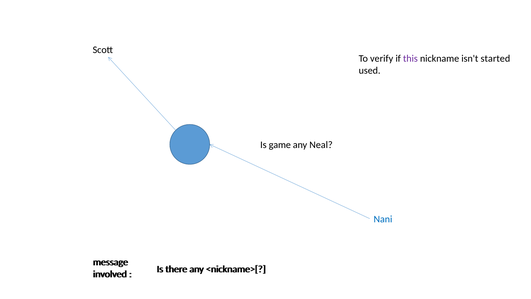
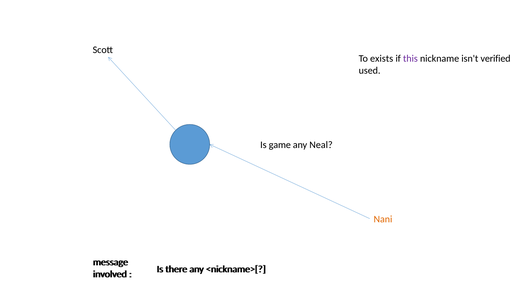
verify: verify -> exists (382, 59)
started: started -> verified (496, 59)
Nani colour: blue -> orange (383, 219)
